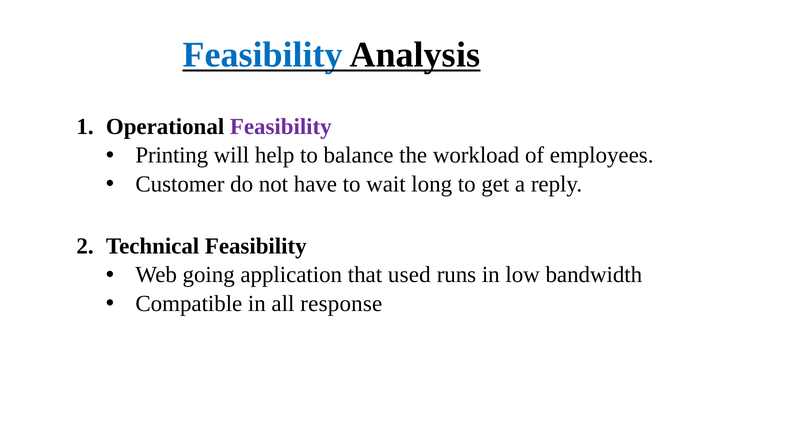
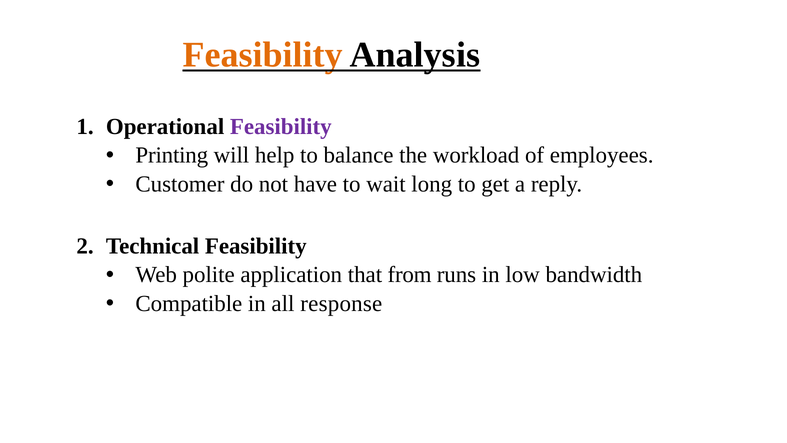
Feasibility colour: blue -> orange (263, 55)
going: going -> polite (209, 275)
used: used -> from (410, 275)
